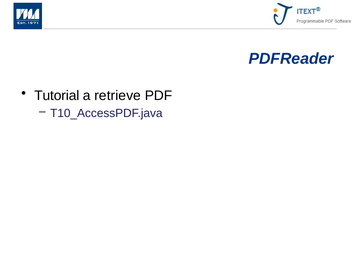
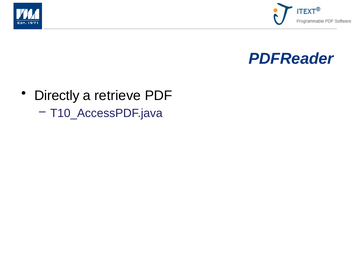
Tutorial: Tutorial -> Directly (57, 96)
